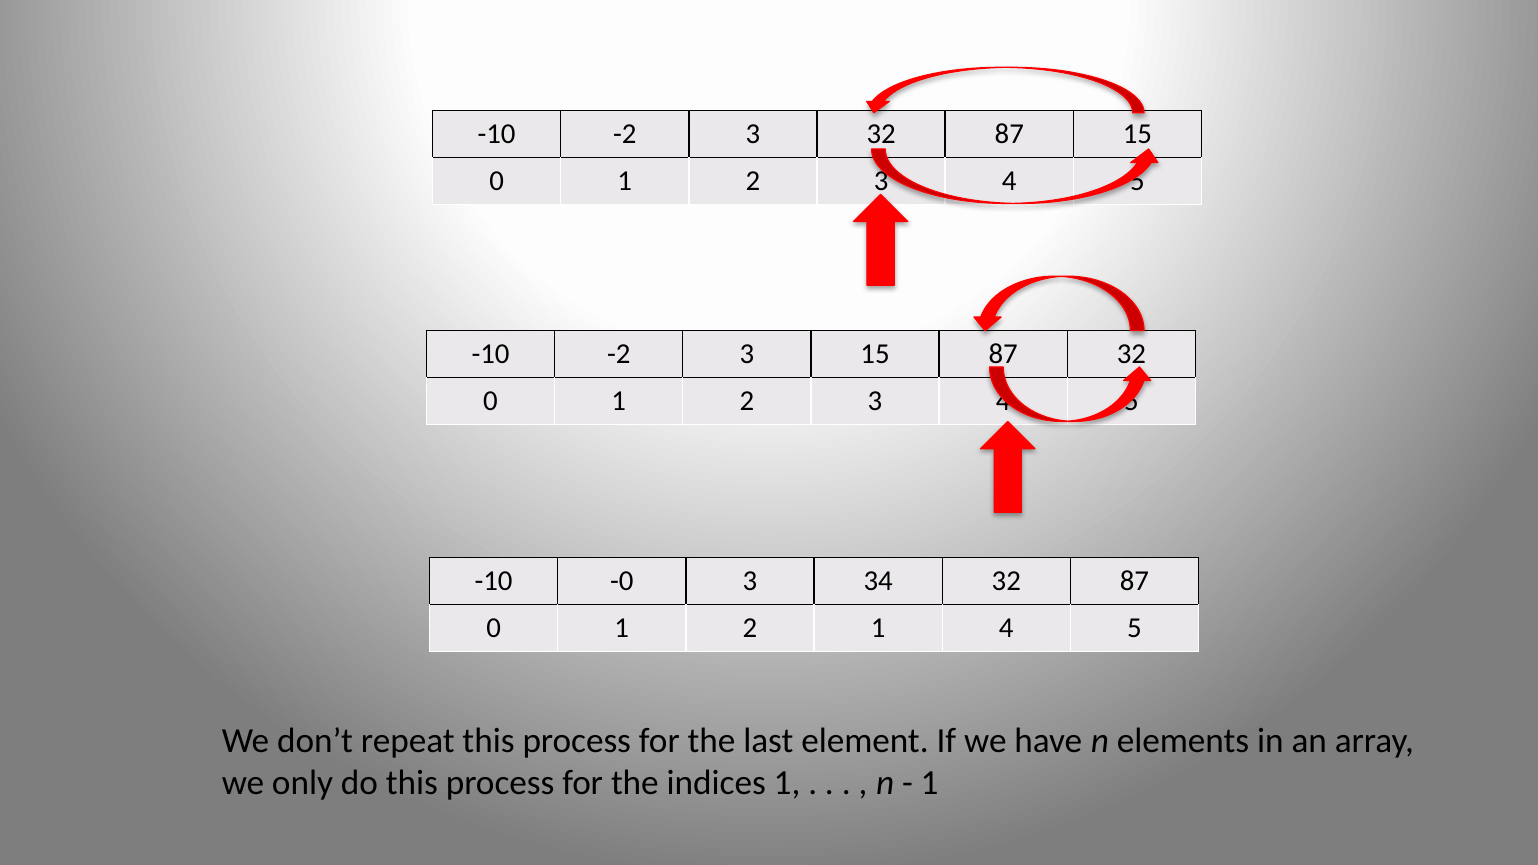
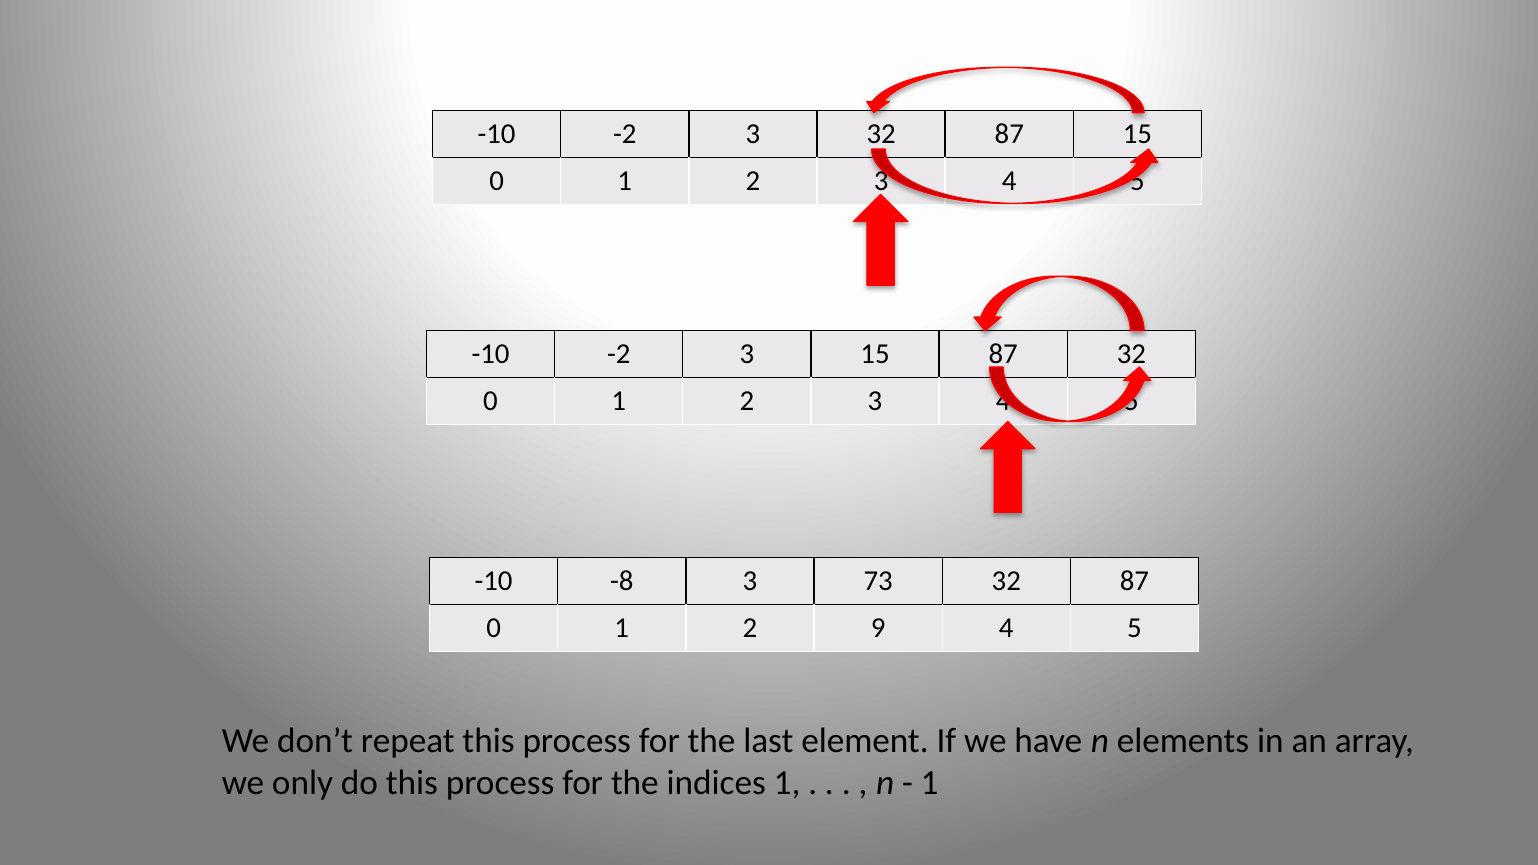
-0: -0 -> -8 (622, 582)
34: 34 -> 73 (878, 582)
2 1: 1 -> 9 (878, 628)
